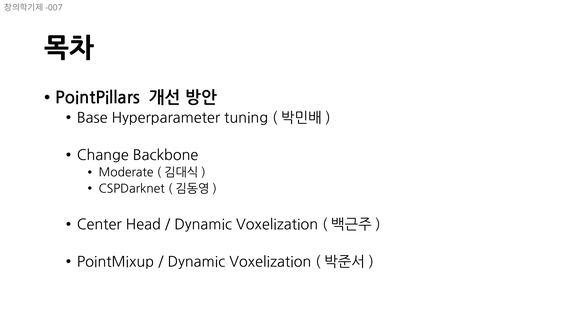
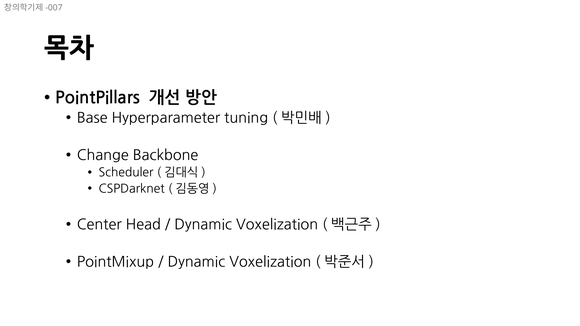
Moderate: Moderate -> Scheduler (126, 173)
